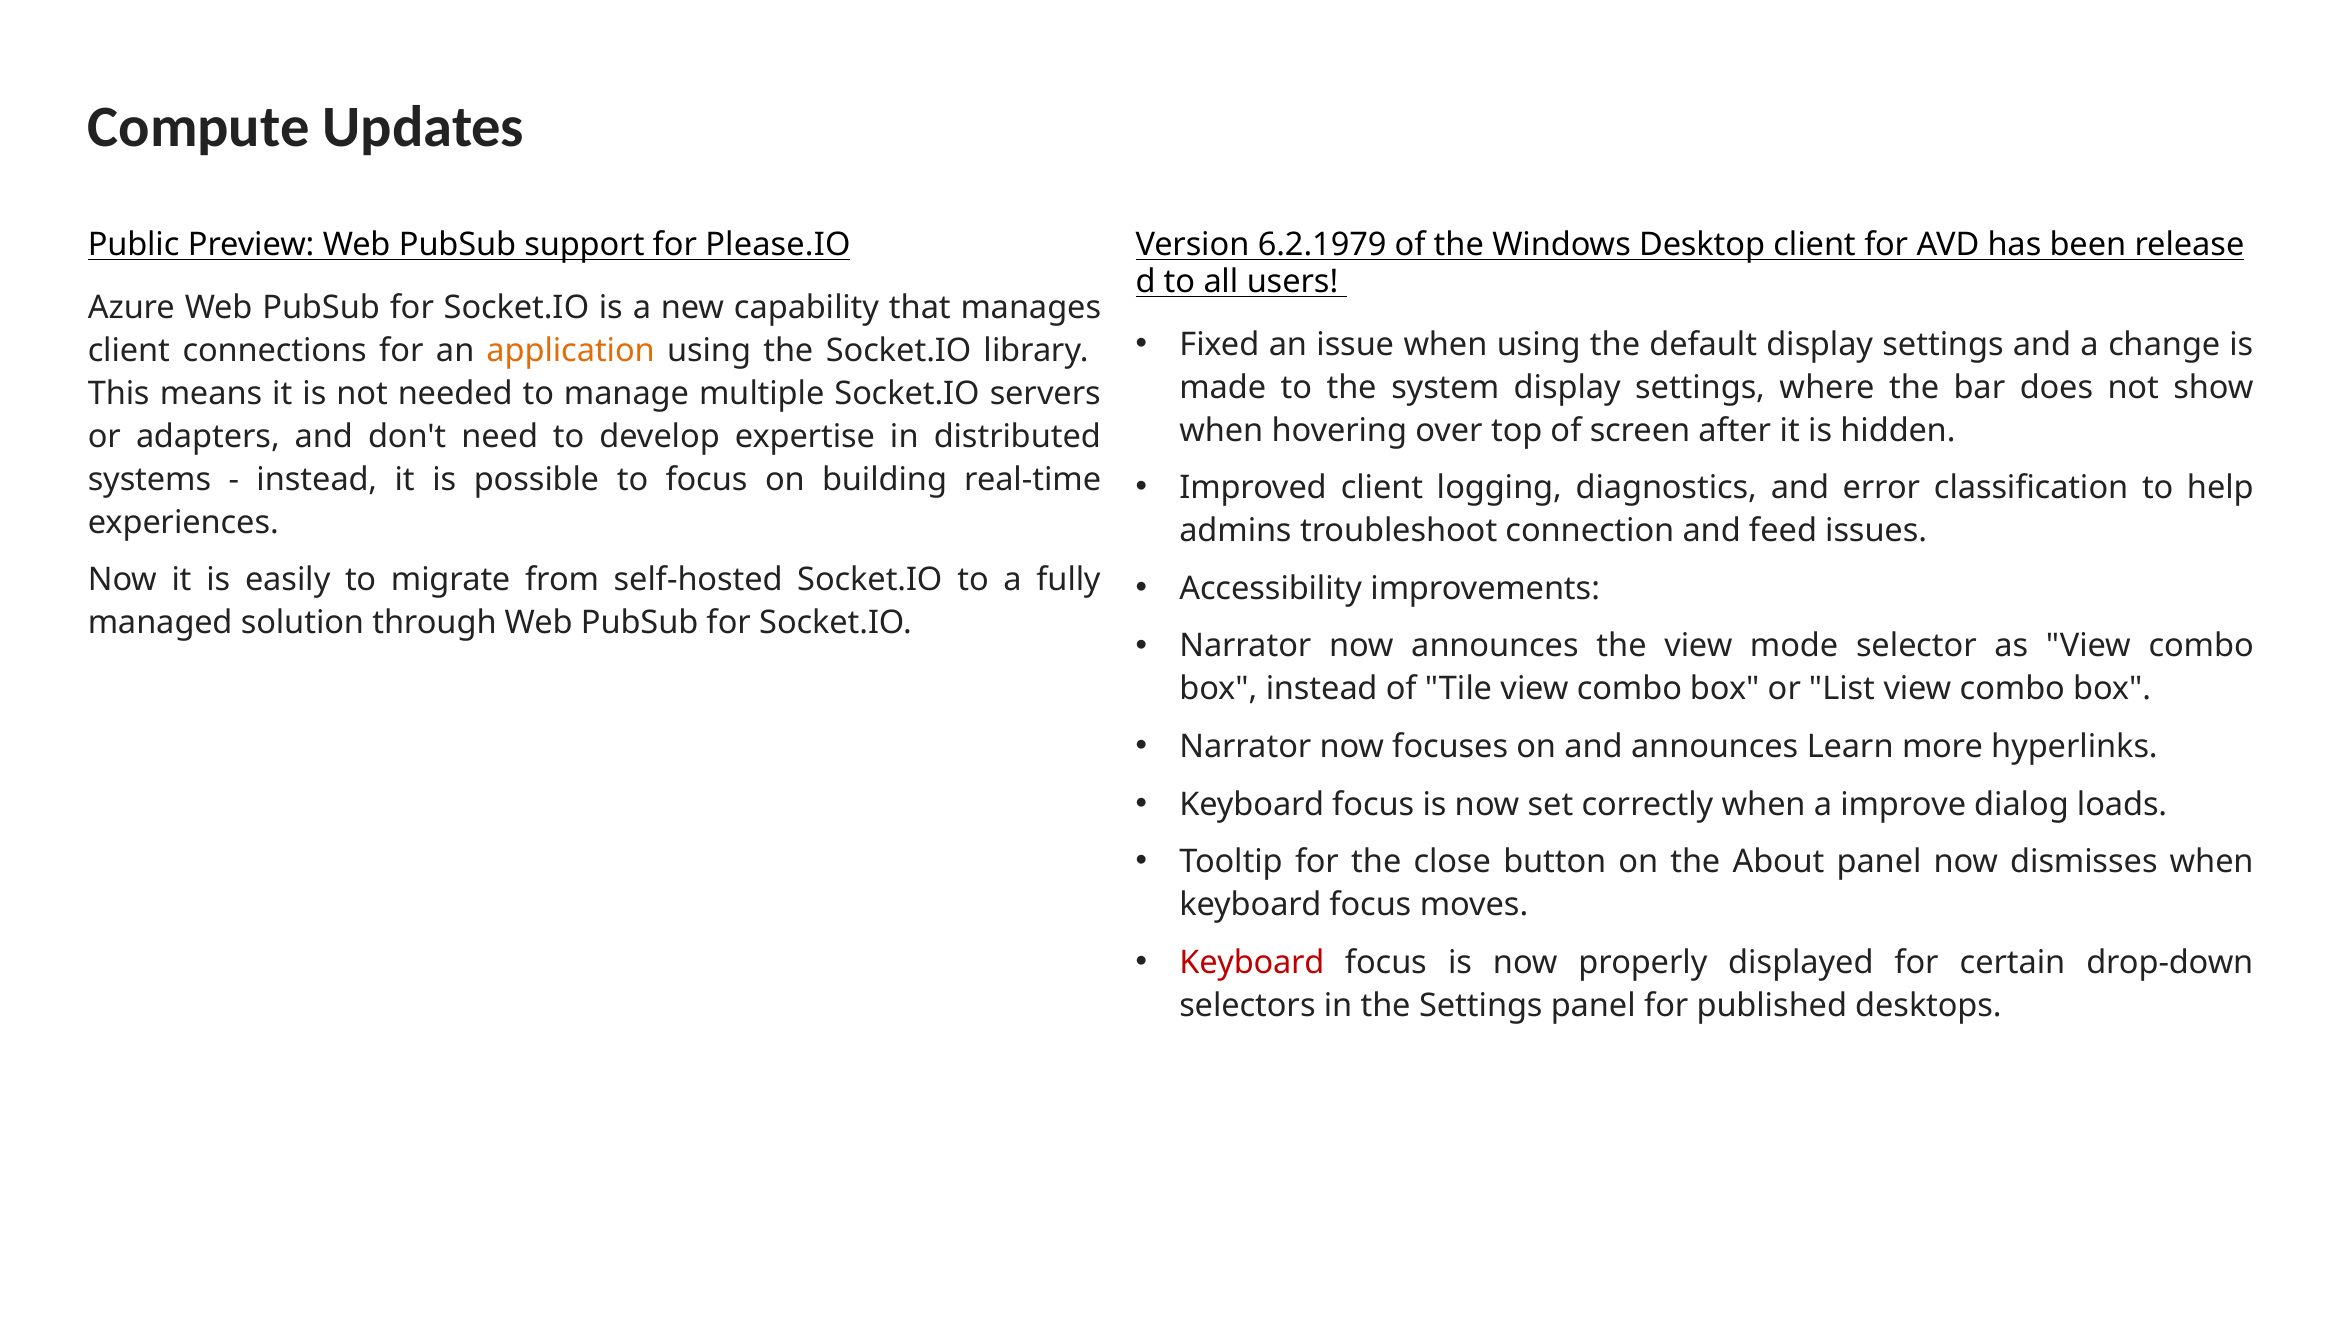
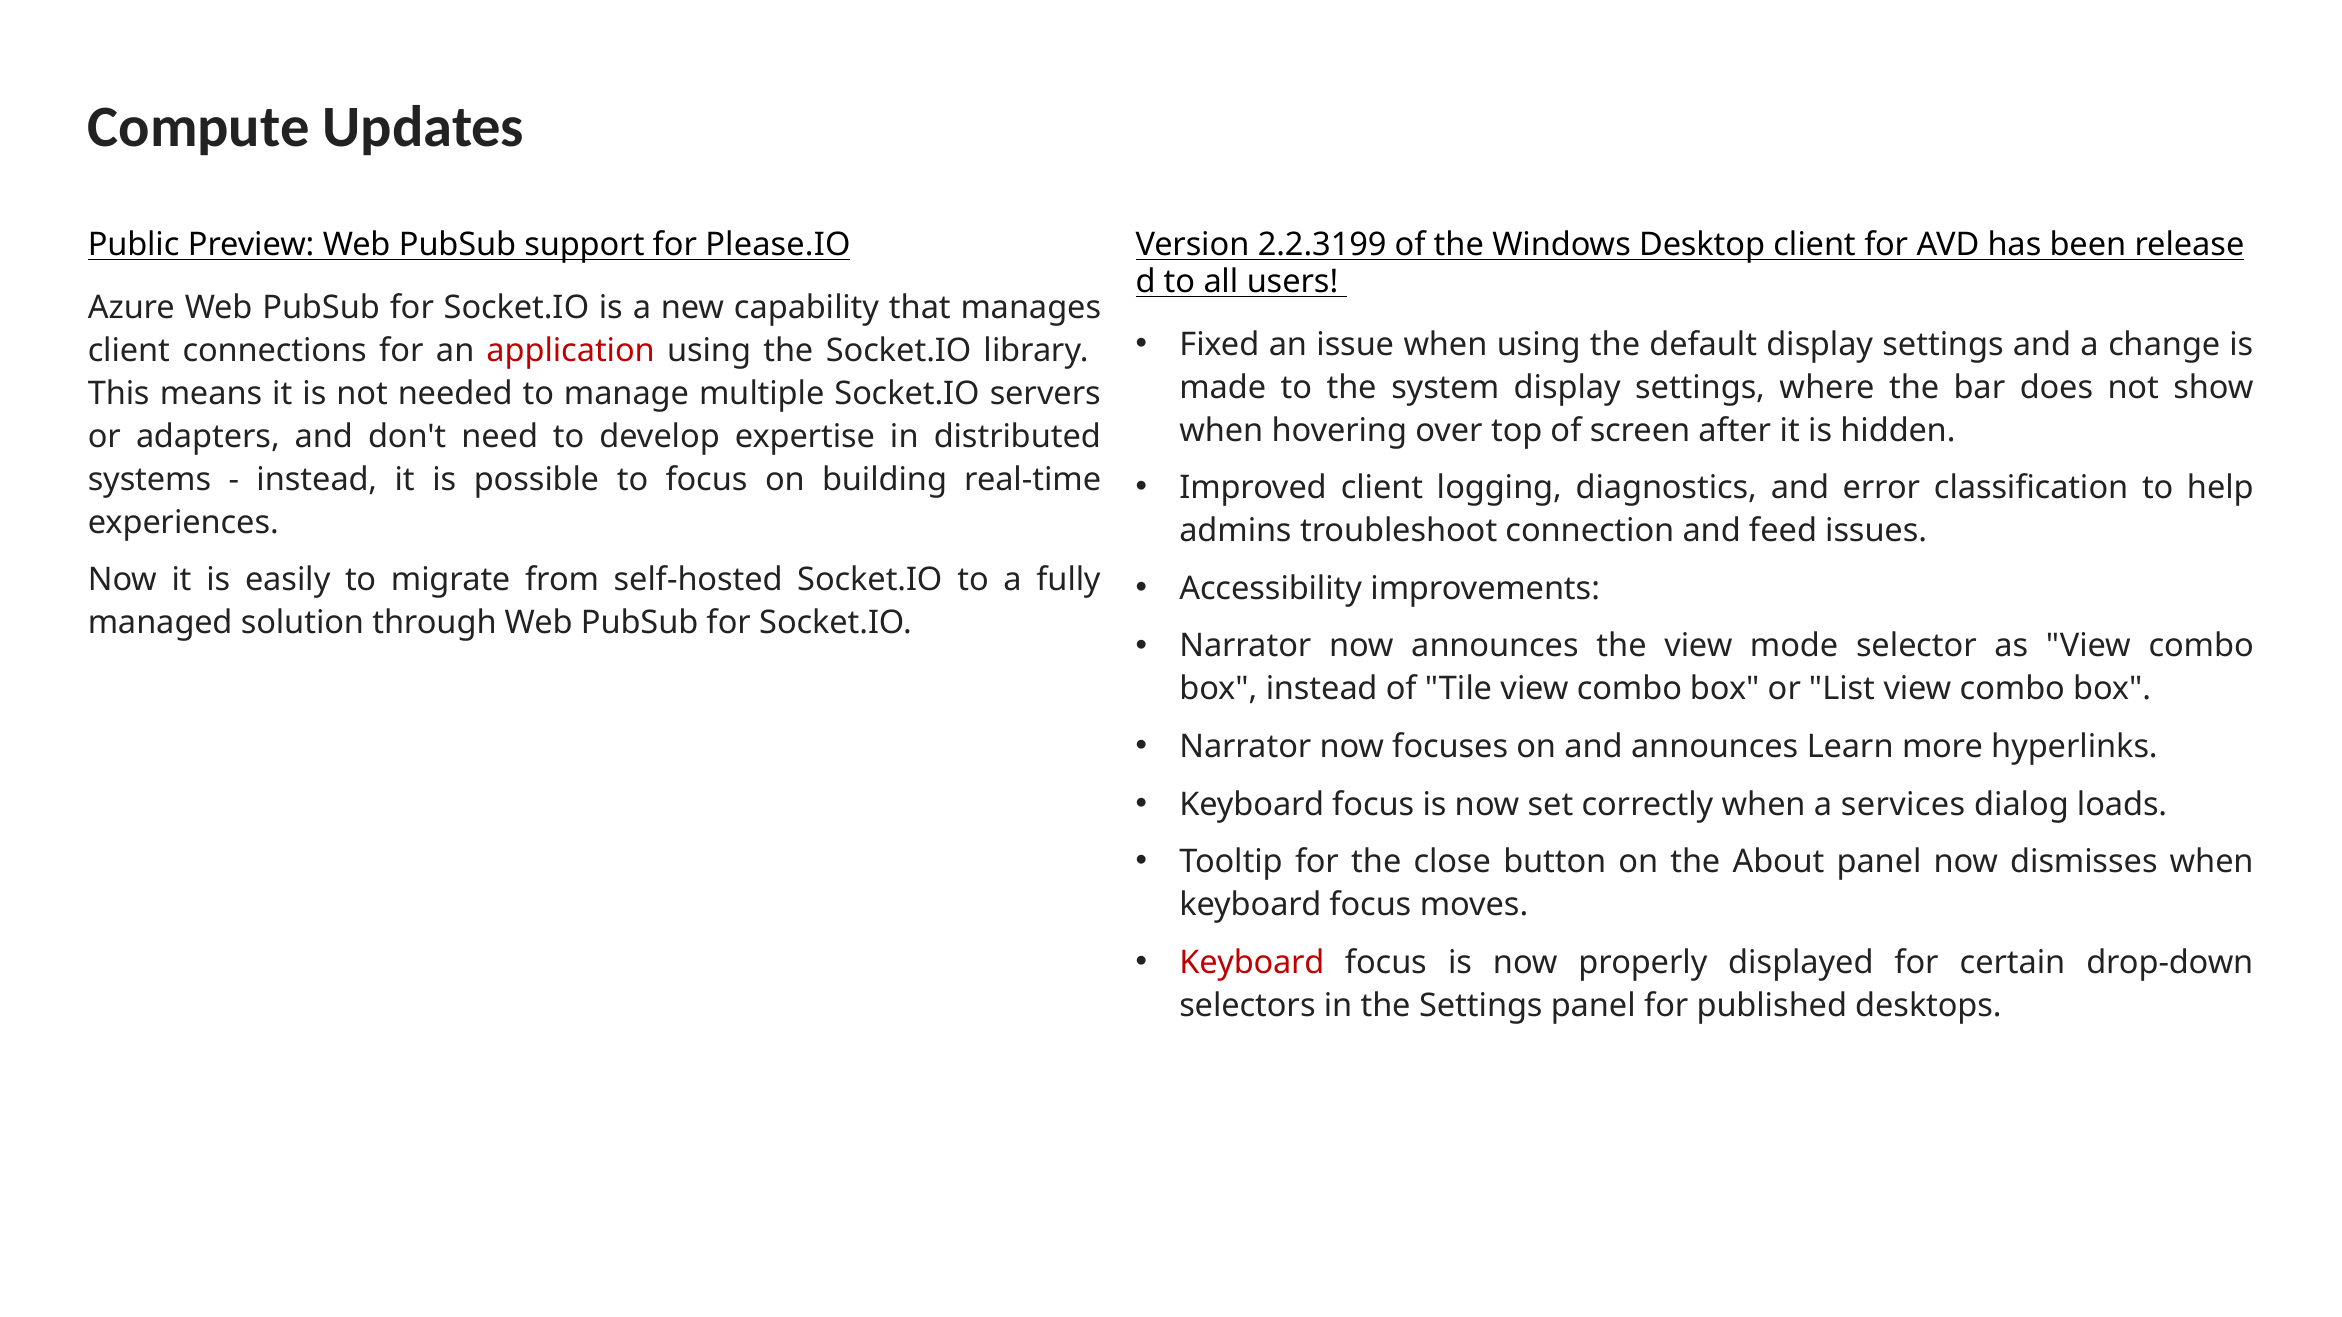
6.2.1979: 6.2.1979 -> 2.2.3199 (1322, 245)
application colour: orange -> red (571, 351)
improve: improve -> services (1903, 805)
